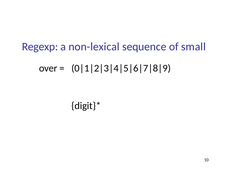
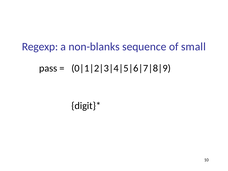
non-lexical: non-lexical -> non-blanks (94, 47)
over: over -> pass (48, 68)
